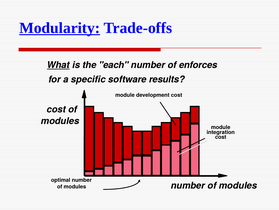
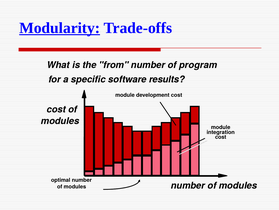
What underline: present -> none (58, 65)
each: each -> from (114, 65)
enforces: enforces -> program (198, 65)
